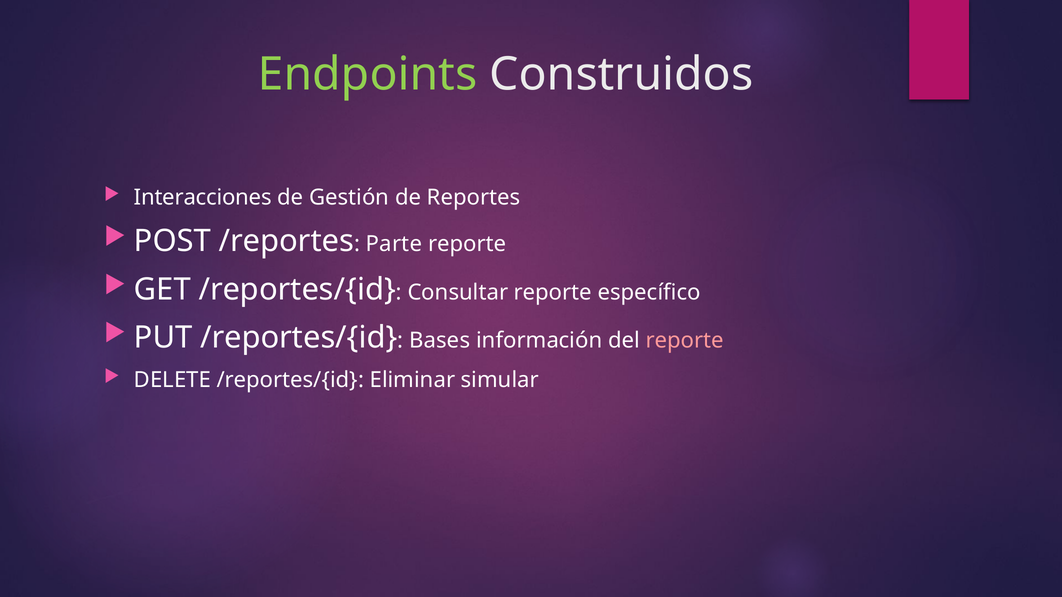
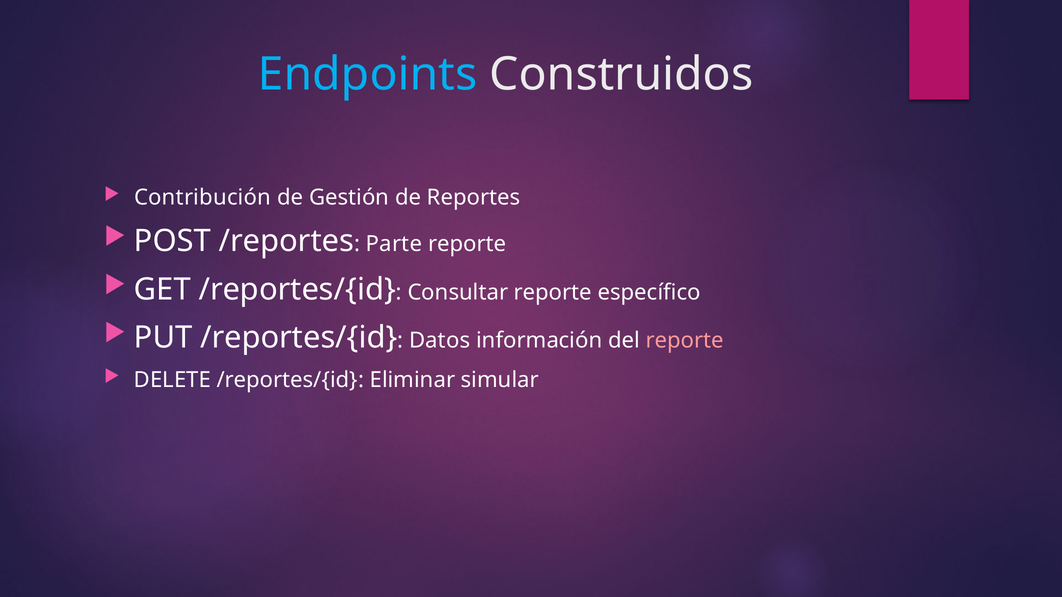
Endpoints colour: light green -> light blue (368, 75)
Interacciones: Interacciones -> Contribución (203, 198)
Bases: Bases -> Datos (440, 341)
